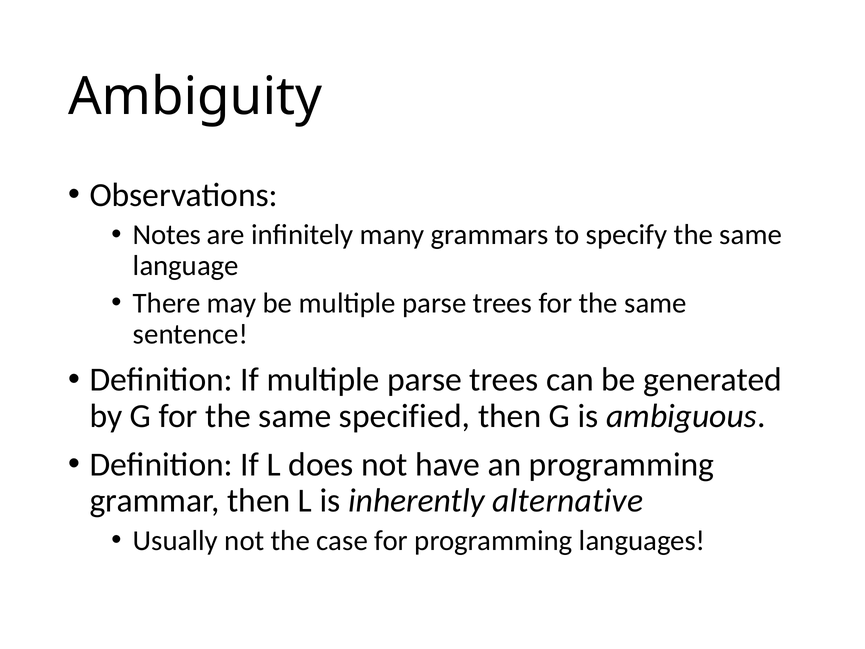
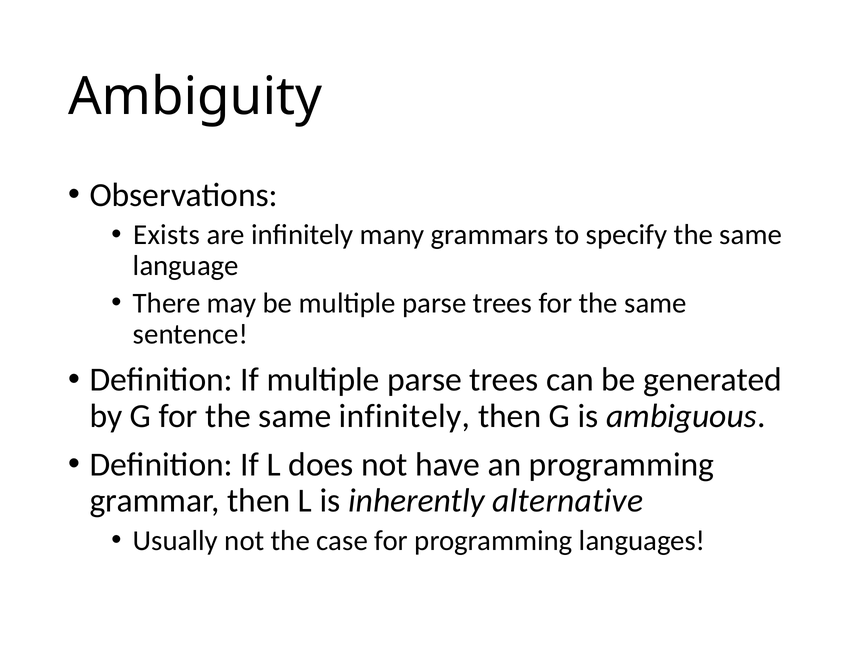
Notes: Notes -> Exists (167, 235)
same specified: specified -> infinitely (404, 416)
